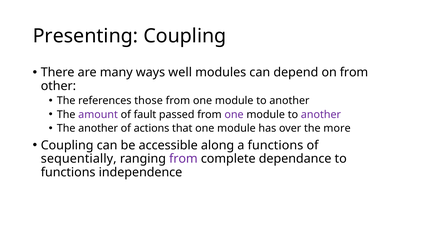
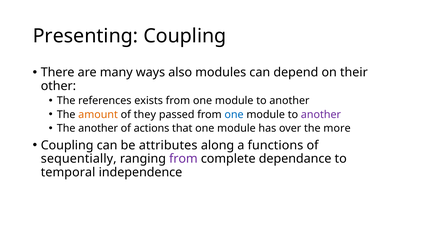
well: well -> also (180, 73)
on from: from -> their (354, 73)
those: those -> exists (149, 101)
amount colour: purple -> orange (98, 115)
fault: fault -> they (145, 115)
one colour: purple -> blue (234, 115)
accessible: accessible -> attributes (168, 145)
functions: functions -> temporal (68, 172)
